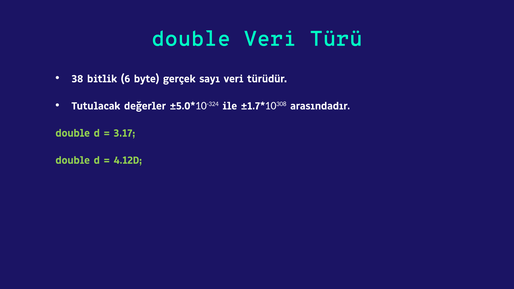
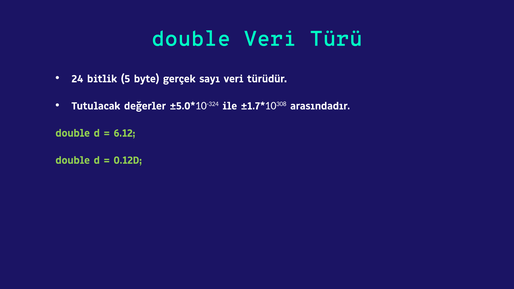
38: 38 -> 24 (77, 79)
6: 6 -> 5 (125, 79)
3.17: 3.17 -> 6.12 (124, 133)
4.12D: 4.12D -> 0.12D (128, 160)
